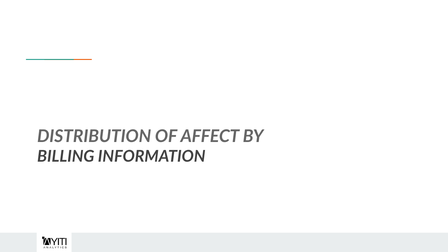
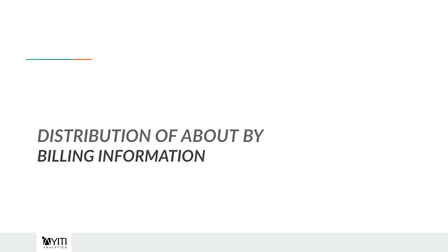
AFFECT: AFFECT -> ABOUT (210, 136)
